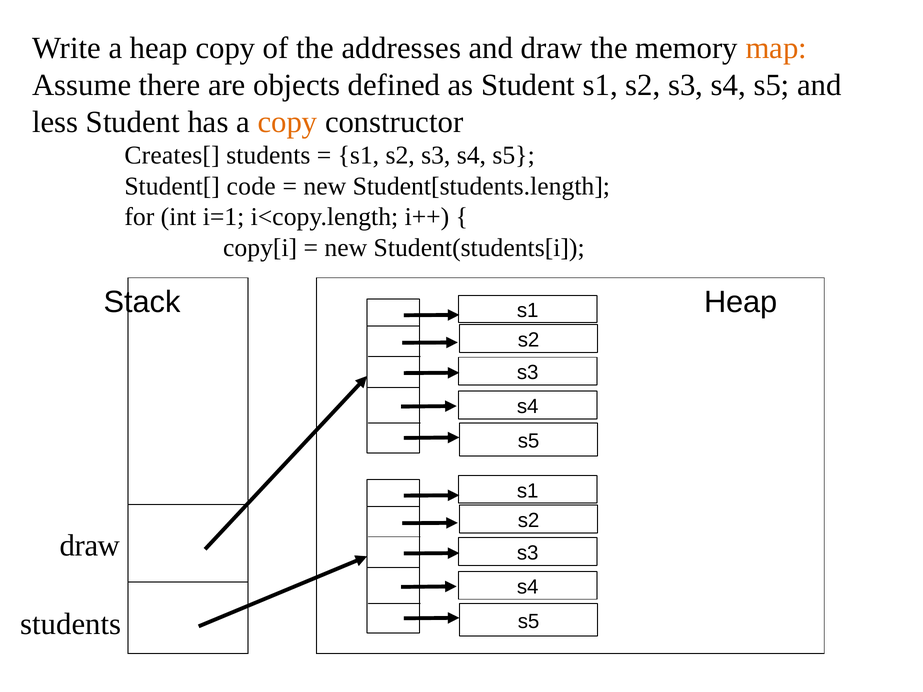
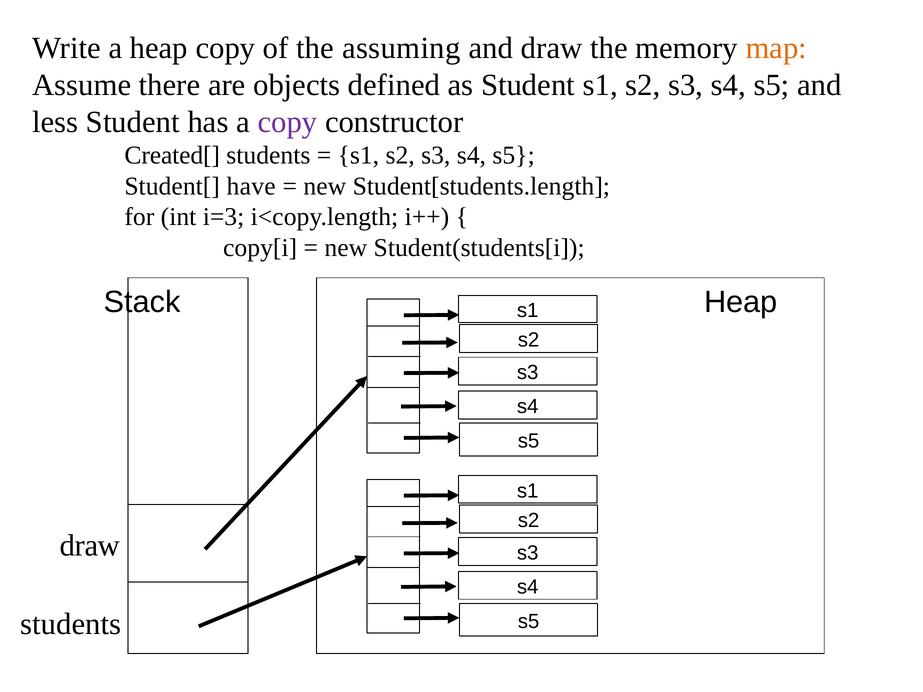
addresses: addresses -> assuming (401, 48)
copy colour: orange -> purple (287, 122)
Creates[: Creates[ -> Created[ (172, 156)
code: code -> have (251, 186)
i=1: i=1 -> i=3 (224, 217)
